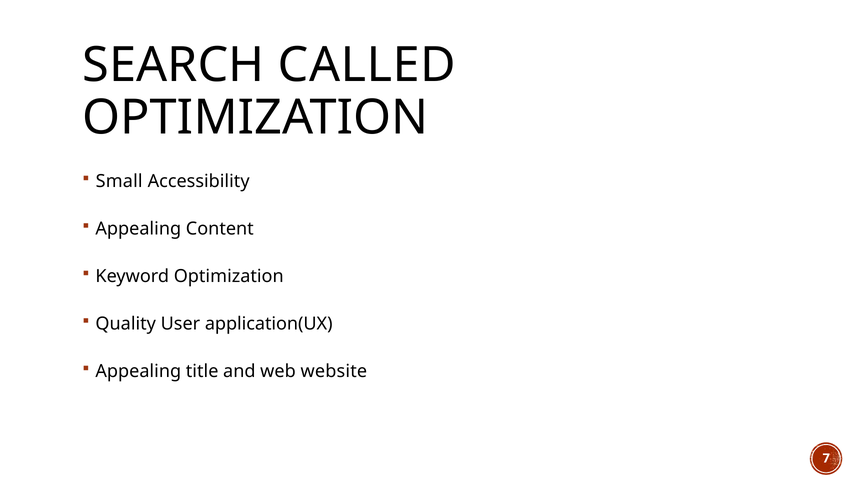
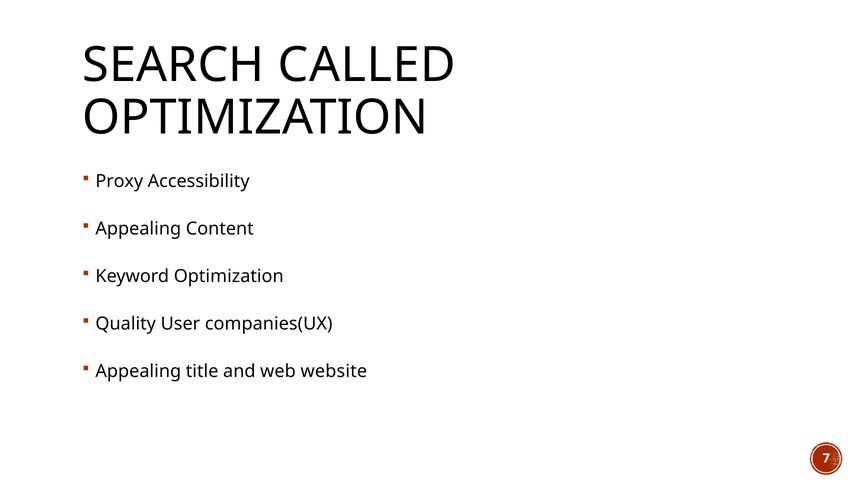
Small: Small -> Proxy (119, 181)
application(UX: application(UX -> companies(UX (269, 324)
